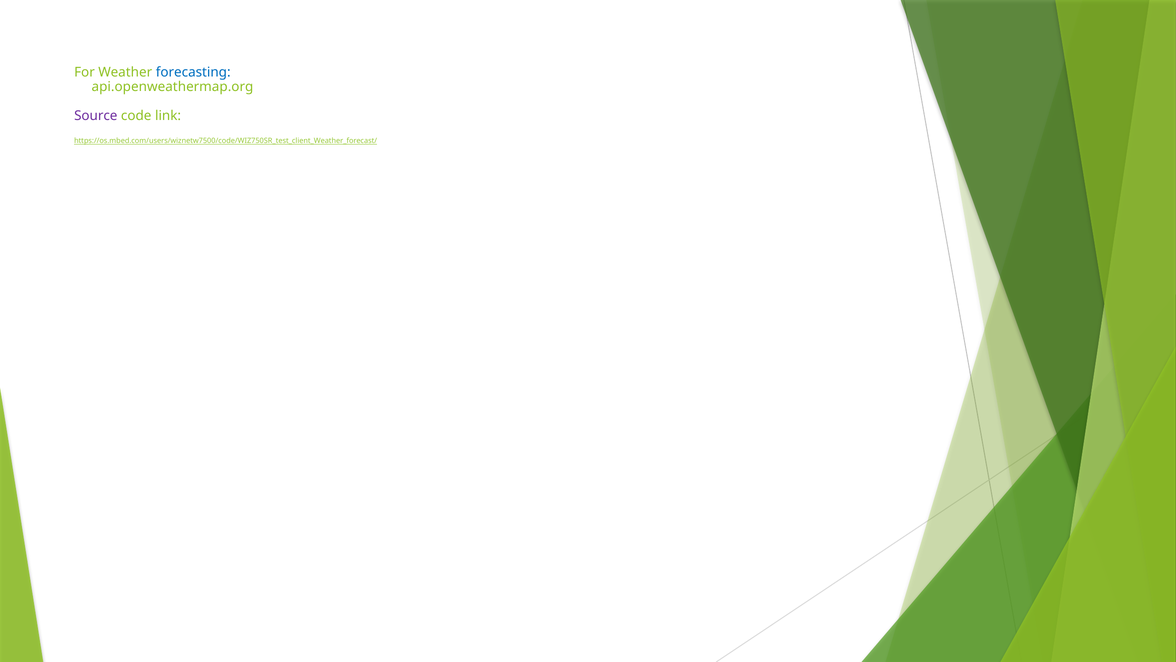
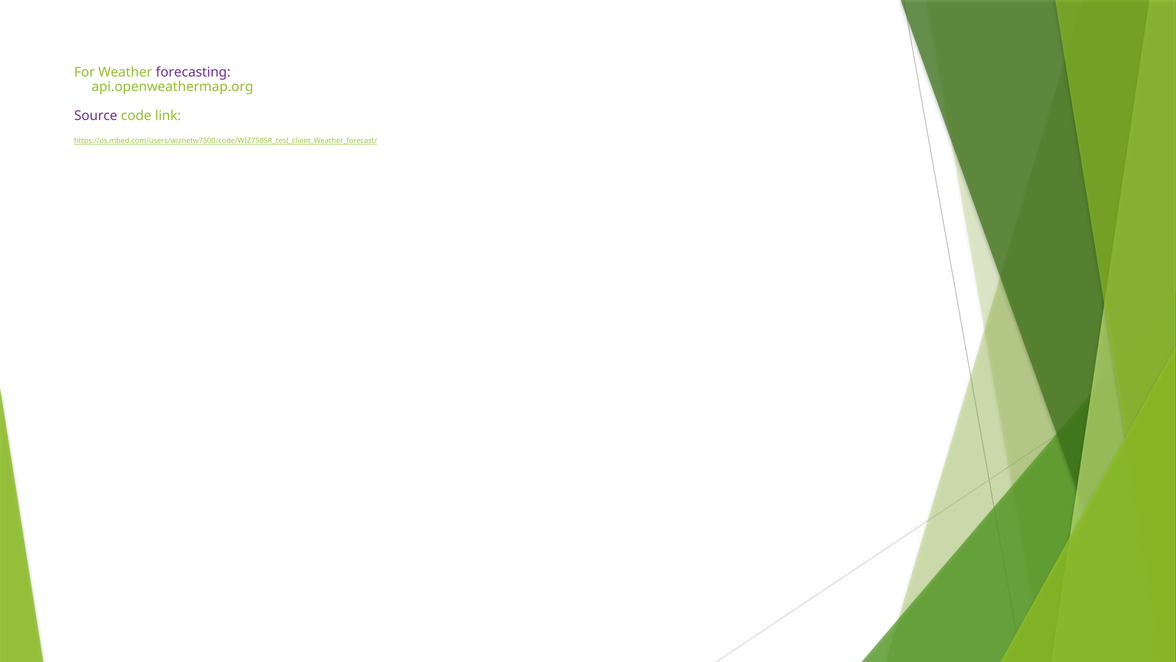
forecasting colour: blue -> purple (193, 72)
